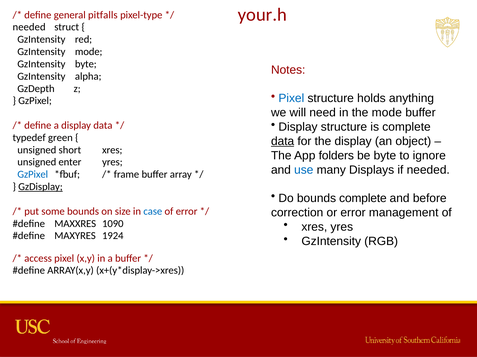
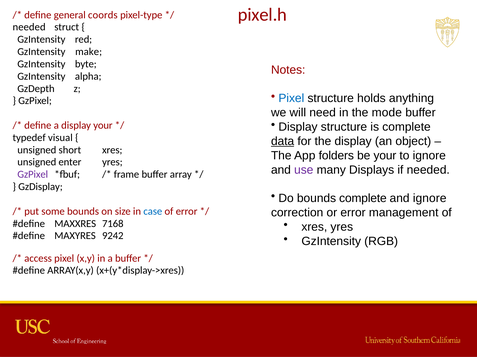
your.h: your.h -> pixel.h (262, 15)
pitfalls: pitfalls -> coords (103, 15)
GzIntensity mode: mode -> make (89, 52)
display data: data -> your (103, 126)
green: green -> visual (60, 138)
be byte: byte -> your (385, 156)
use colour: blue -> purple (304, 170)
GzPixel colour: blue -> purple (33, 175)
GzDisplay underline: present -> none (40, 187)
and before: before -> ignore (430, 199)
1090: 1090 -> 7168 (113, 224)
1924: 1924 -> 9242 (113, 236)
